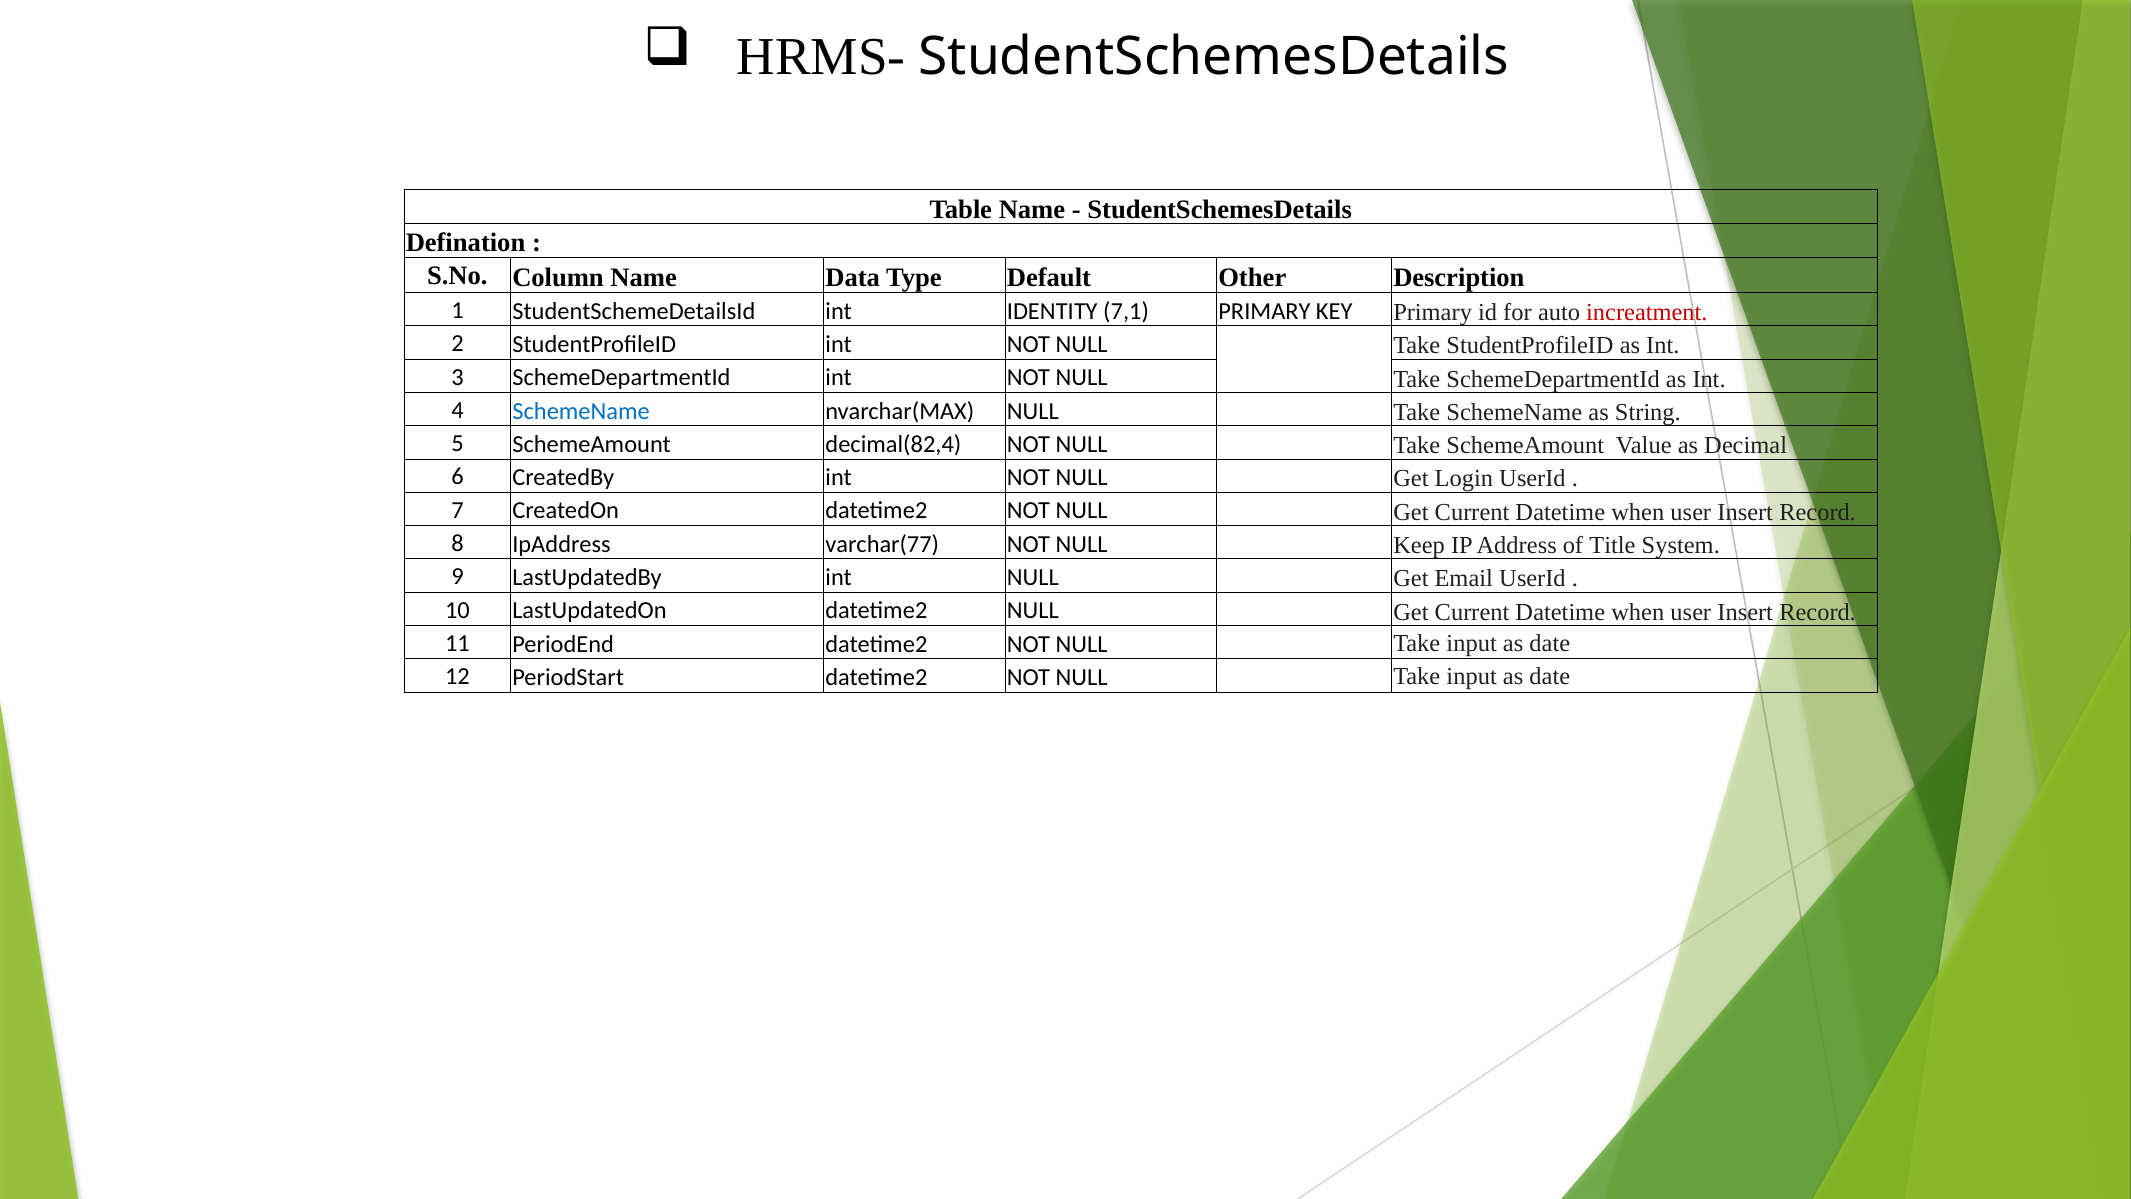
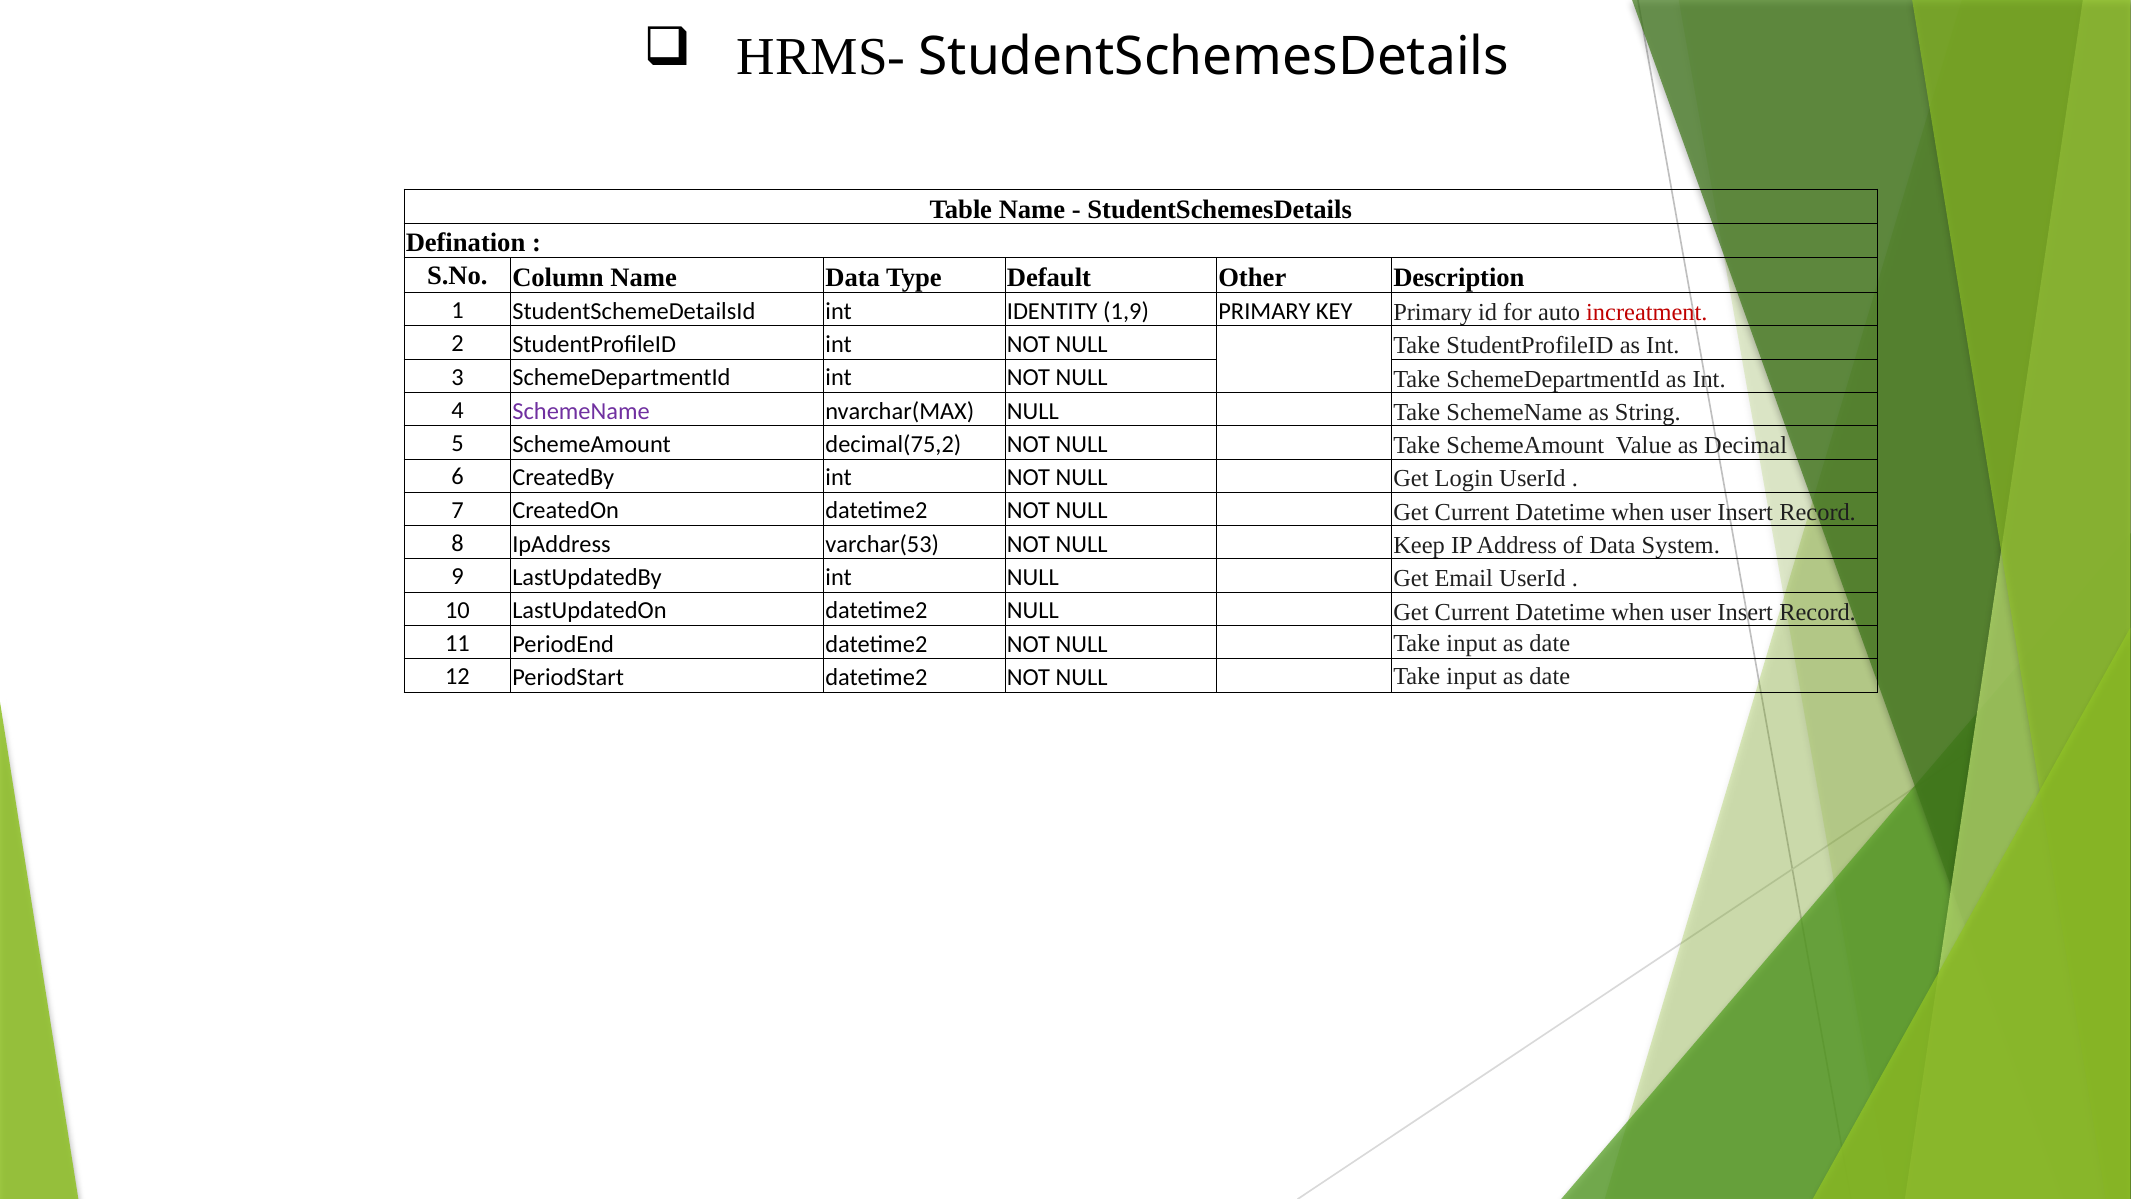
7,1: 7,1 -> 1,9 (1126, 311)
SchemeName colour: blue -> purple (581, 411)
decimal(82,4: decimal(82,4 -> decimal(75,2 (893, 444)
varchar(77: varchar(77 -> varchar(53 (882, 544)
of Title: Title -> Data (1612, 545)
